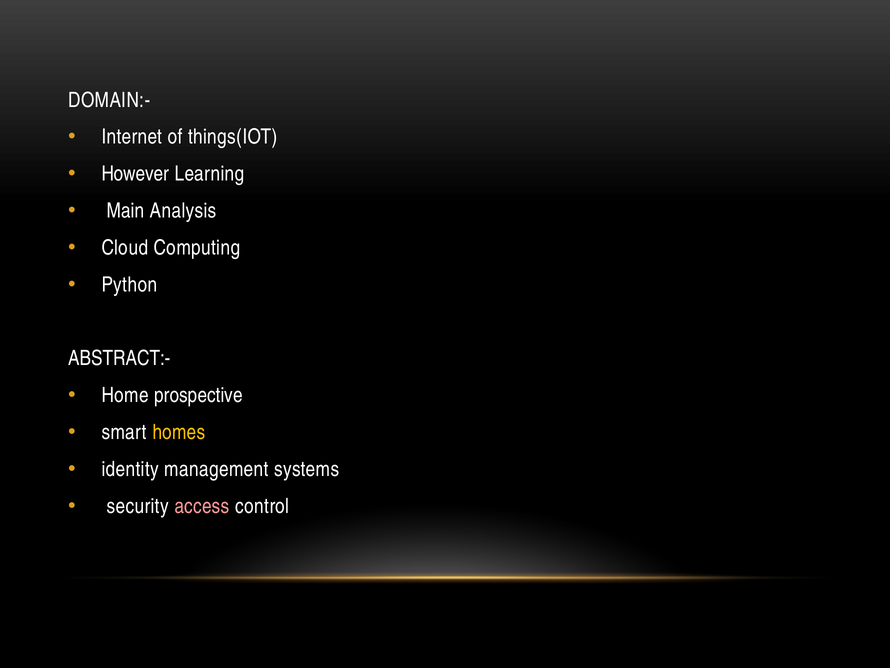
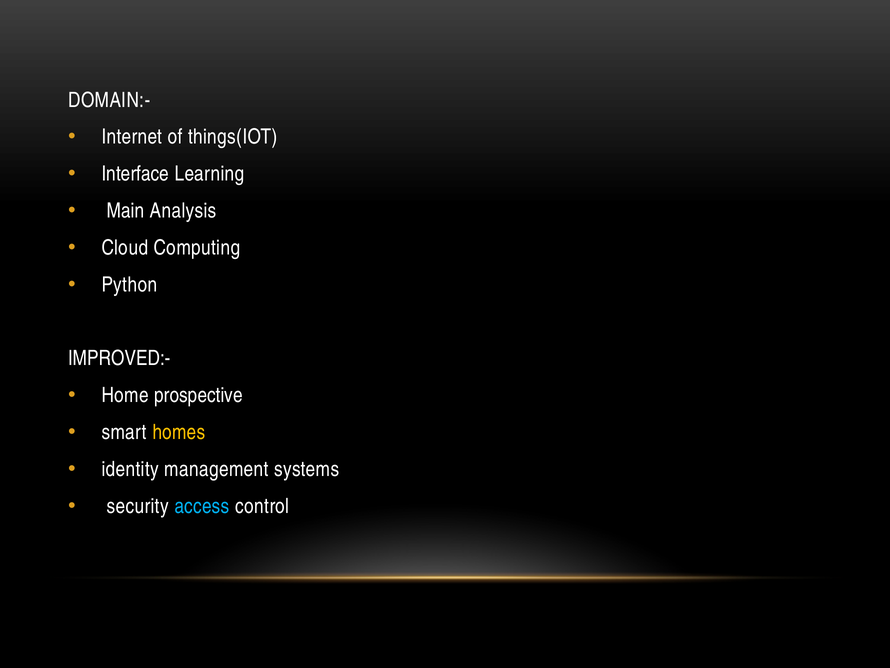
However: However -> Interface (135, 174)
ABSTRACT:-: ABSTRACT:- -> IMPROVED:- (119, 358)
access colour: pink -> light blue (202, 506)
